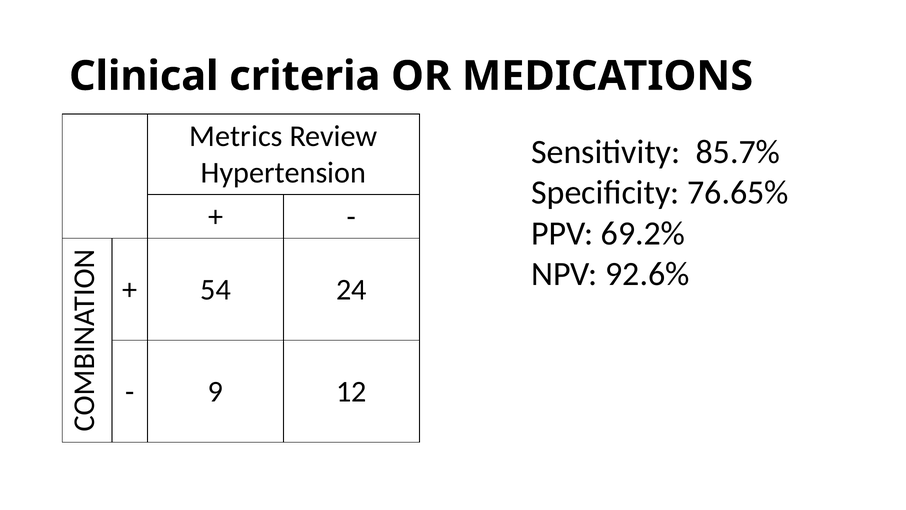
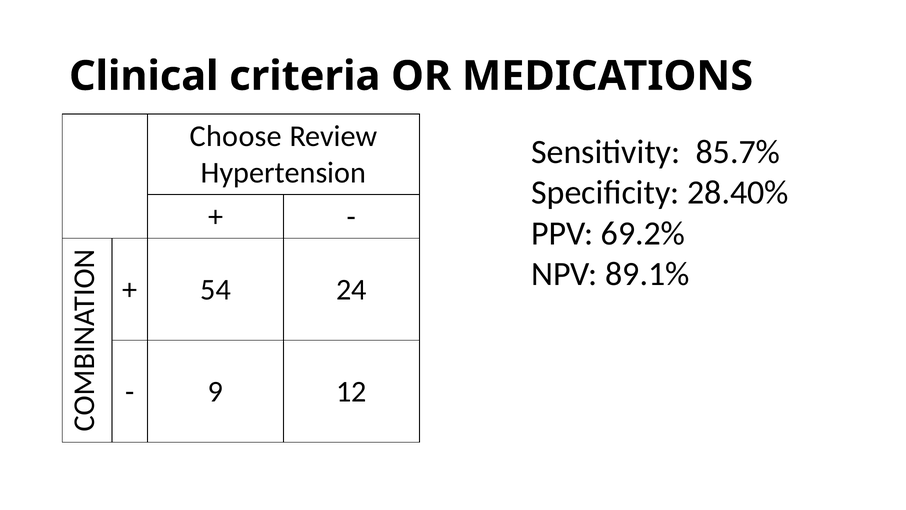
Metrics: Metrics -> Choose (236, 136)
76.65%: 76.65% -> 28.40% (738, 192)
92.6%: 92.6% -> 89.1% (647, 274)
